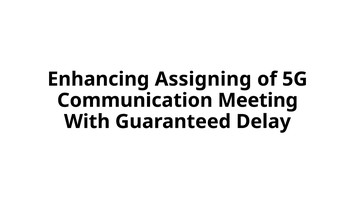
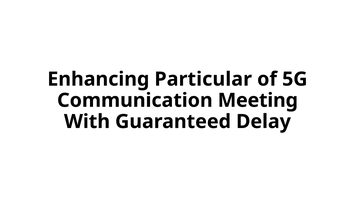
Assigning: Assigning -> Particular (203, 79)
